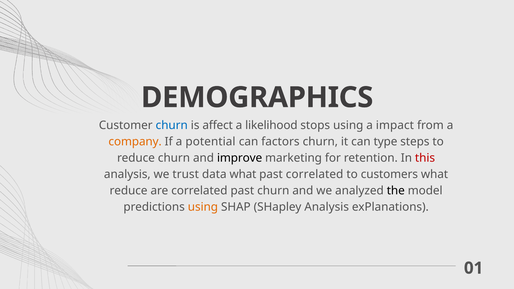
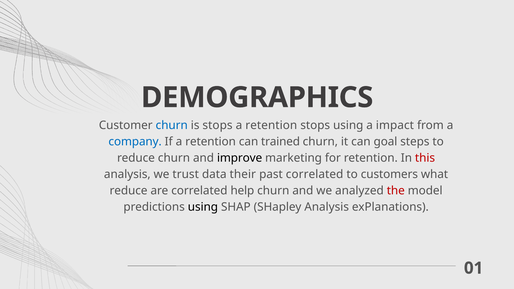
is affect: affect -> stops (218, 125)
likelihood: likelihood -> retention (271, 125)
company colour: orange -> blue (135, 142)
If a potential: potential -> retention (211, 142)
factors: factors -> trained (281, 142)
type: type -> goal (385, 142)
data what: what -> their (243, 174)
correlated past: past -> help (242, 191)
the colour: black -> red (396, 191)
using colour: orange -> black (203, 207)
